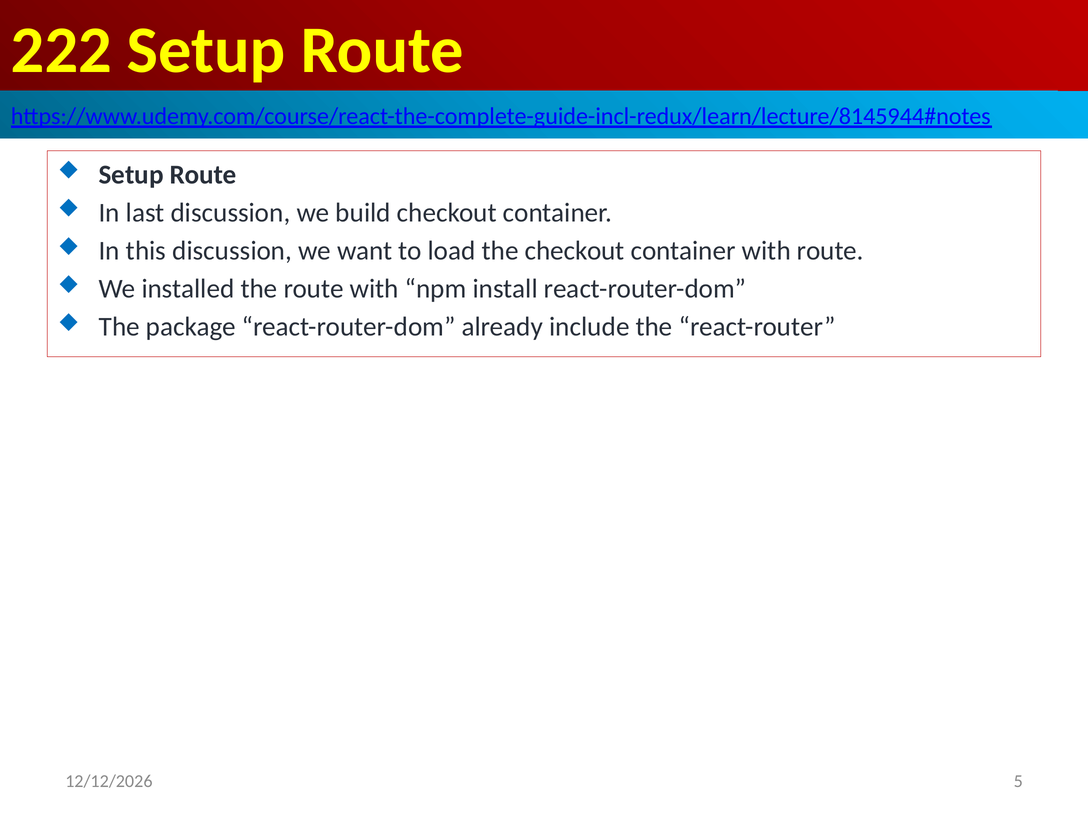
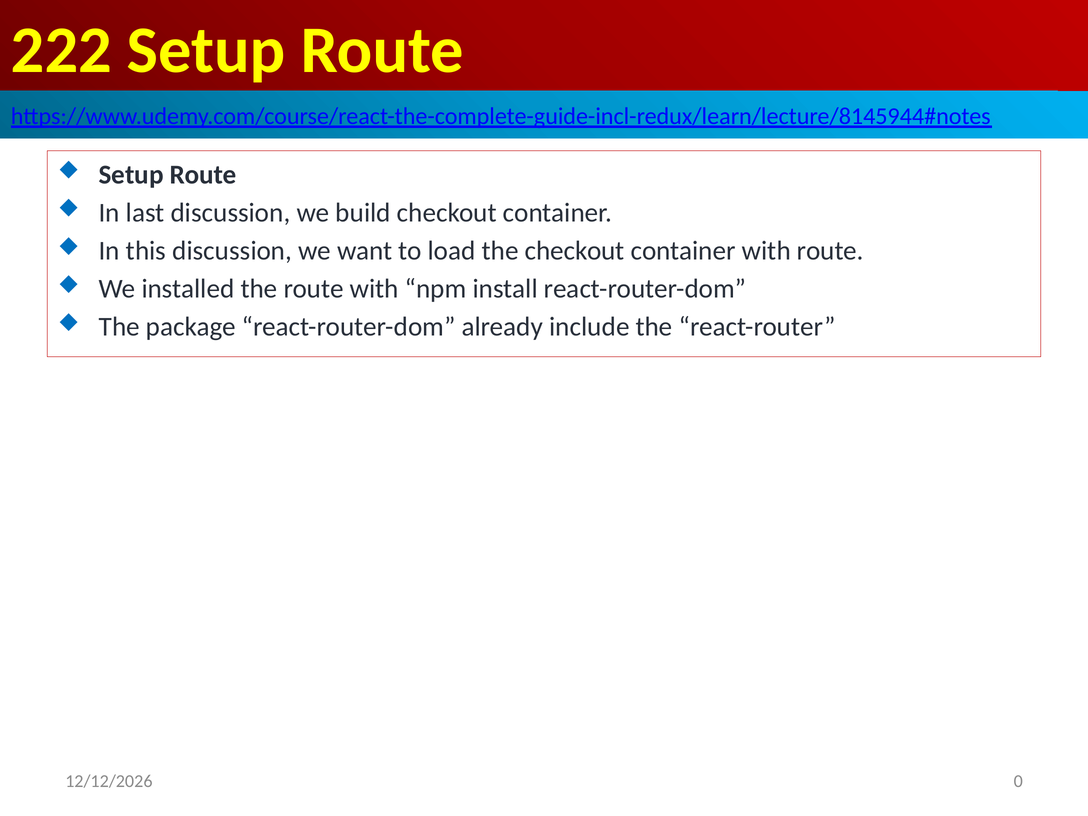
5: 5 -> 0 (1018, 781)
